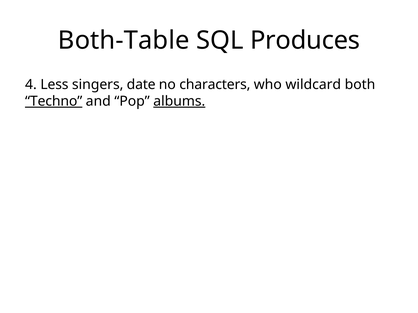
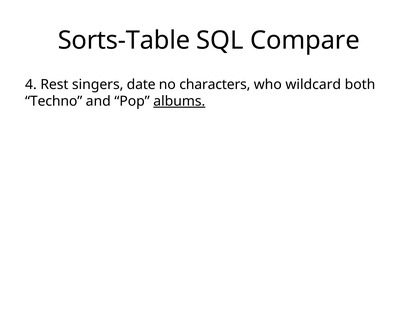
Both-Table: Both-Table -> Sorts-Table (124, 40)
Produces: Produces -> Compare (305, 40)
Less: Less -> Rest (54, 85)
Techno underline: present -> none (54, 101)
